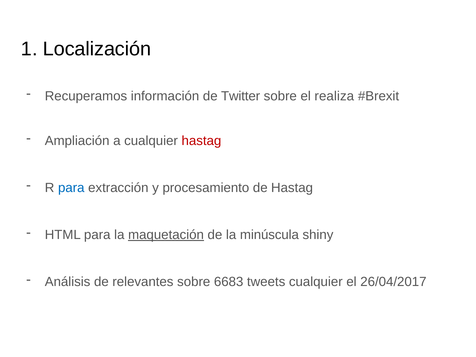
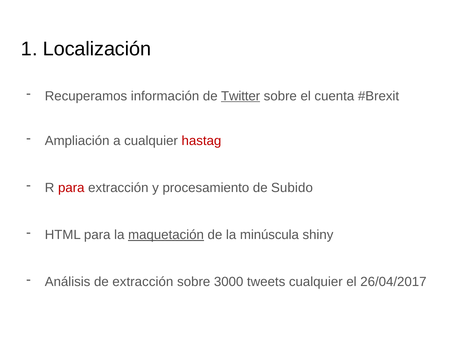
Twitter underline: none -> present (241, 96)
realiza: realiza -> cuenta (334, 96)
para colour: blue -> red (71, 188)
de Hastag: Hastag -> Subido (292, 188)
de relevantes: relevantes -> extracción (143, 282)
6683: 6683 -> 3000 (229, 282)
